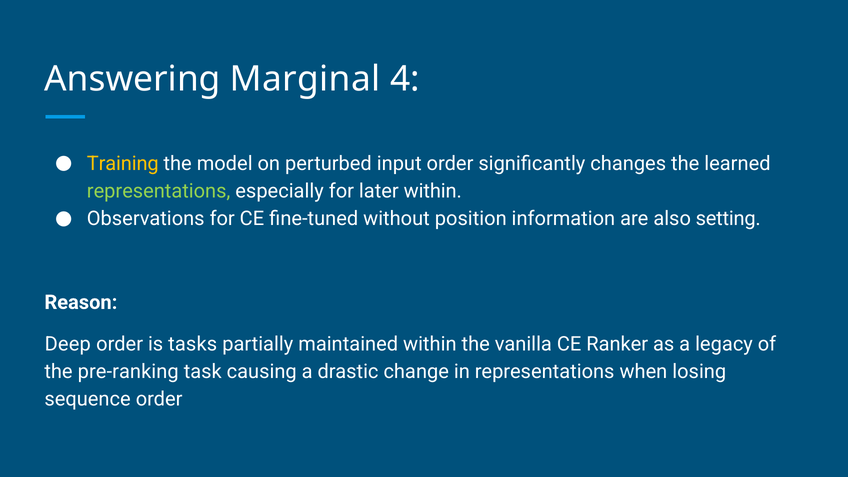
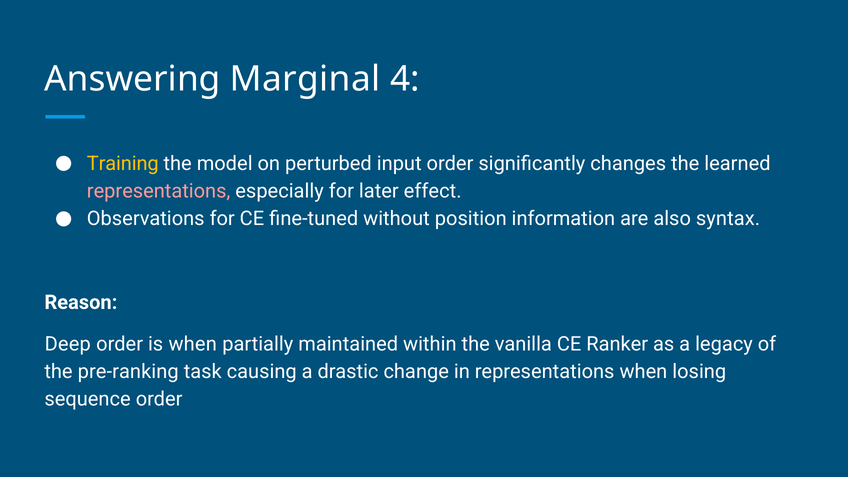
representations colour: light green -> pink (159, 191)
later within: within -> effect (433, 191)
setting: setting -> syntax (728, 219)
is tasks: tasks -> when (193, 344)
